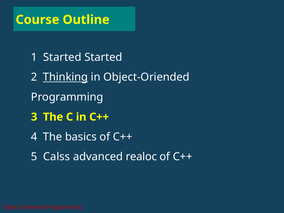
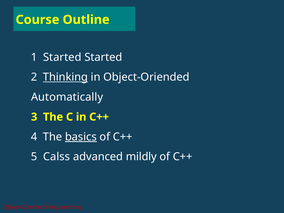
Programming: Programming -> Automatically (67, 97)
basics underline: none -> present (81, 137)
realoc: realoc -> mildly (141, 157)
